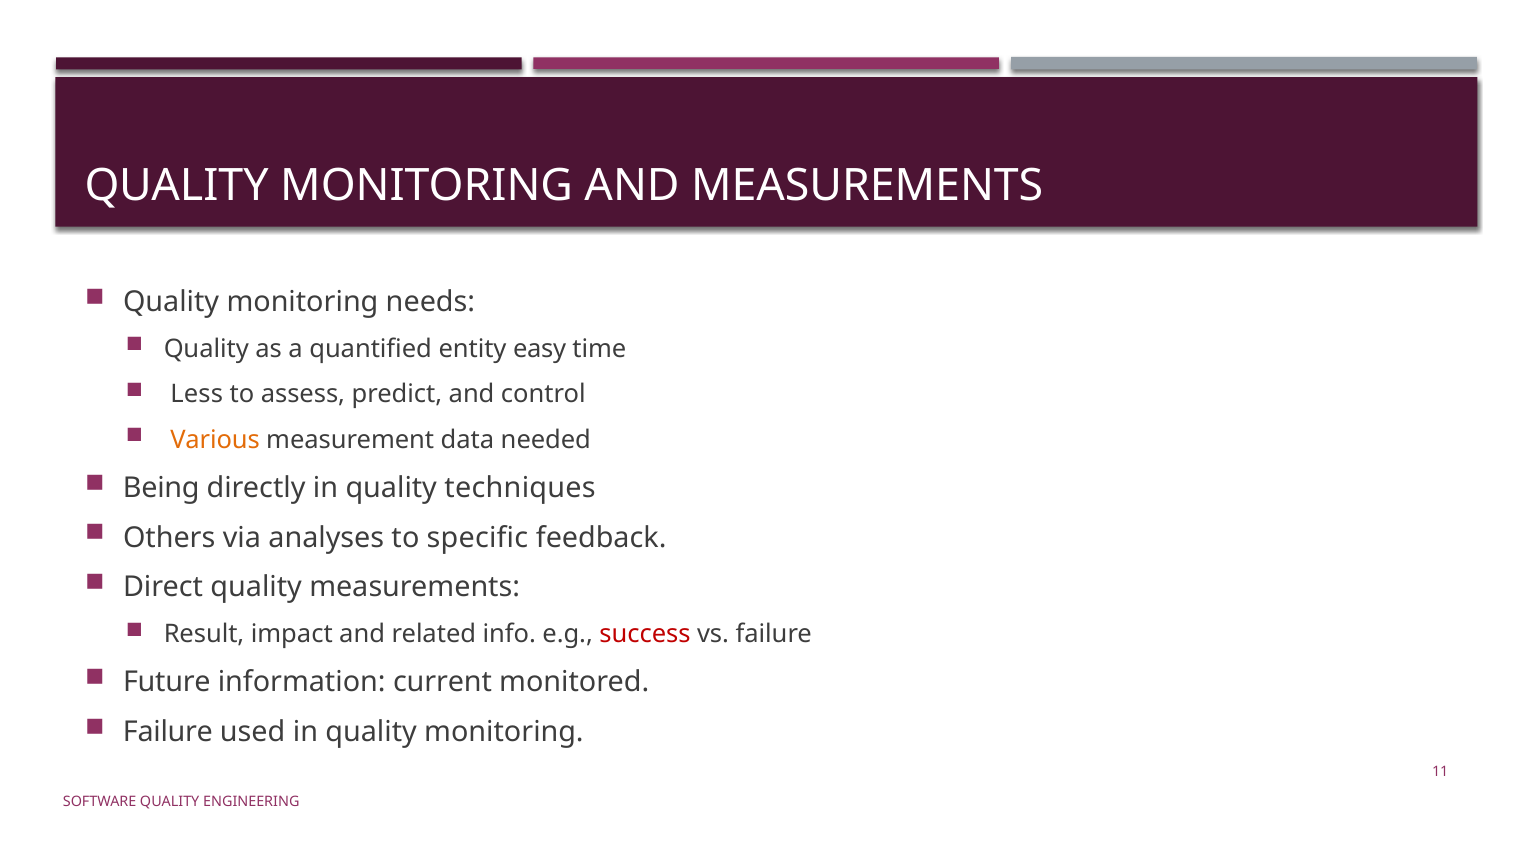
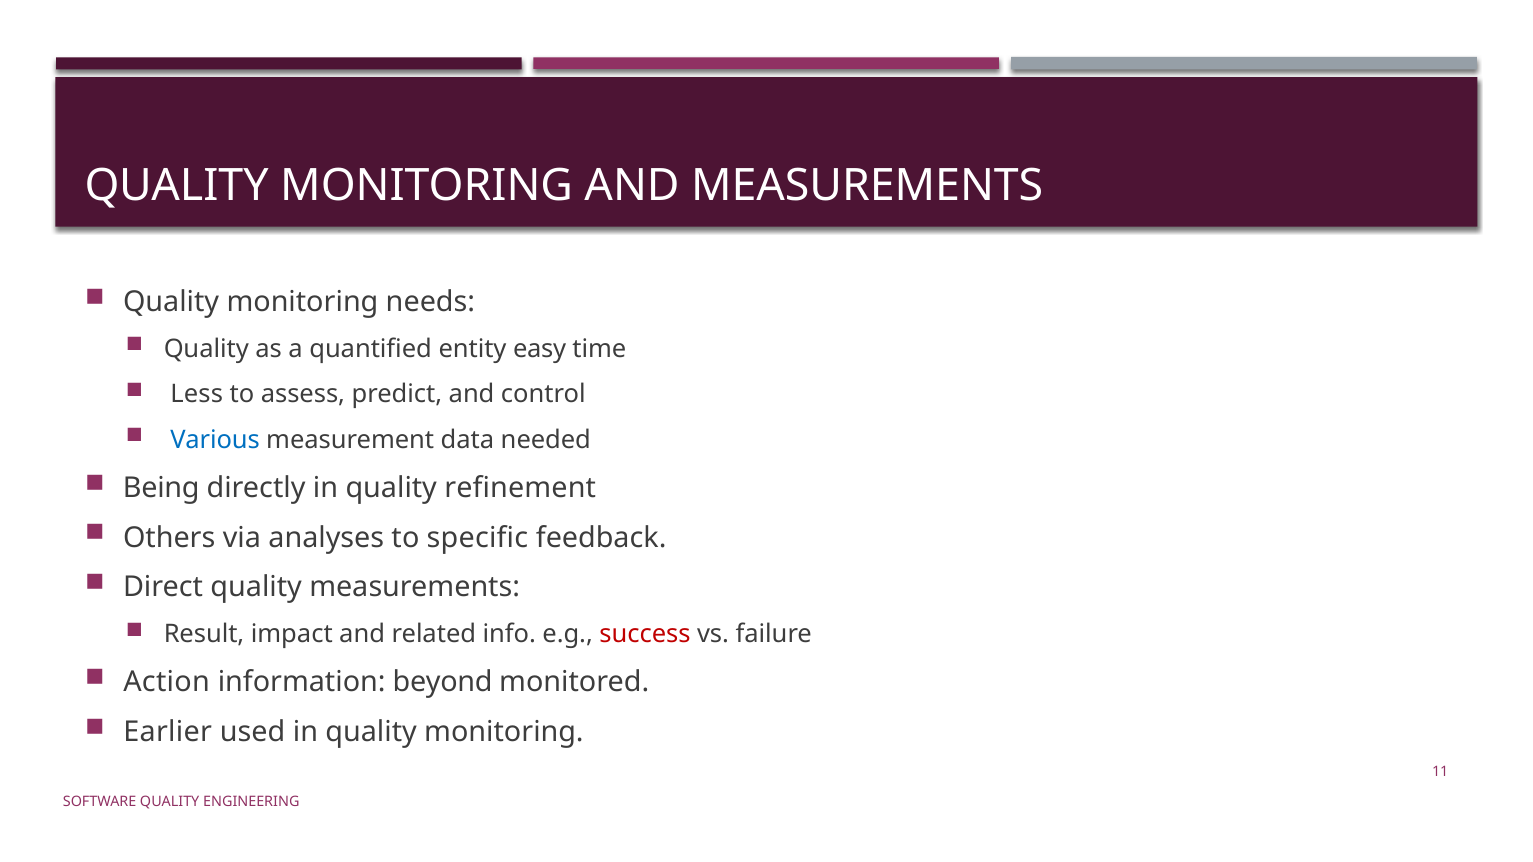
Various colour: orange -> blue (215, 440)
techniques: techniques -> refinement (520, 488)
Future: Future -> Action (167, 683)
current: current -> beyond (443, 683)
Failure: Failure -> Earlier (168, 733)
